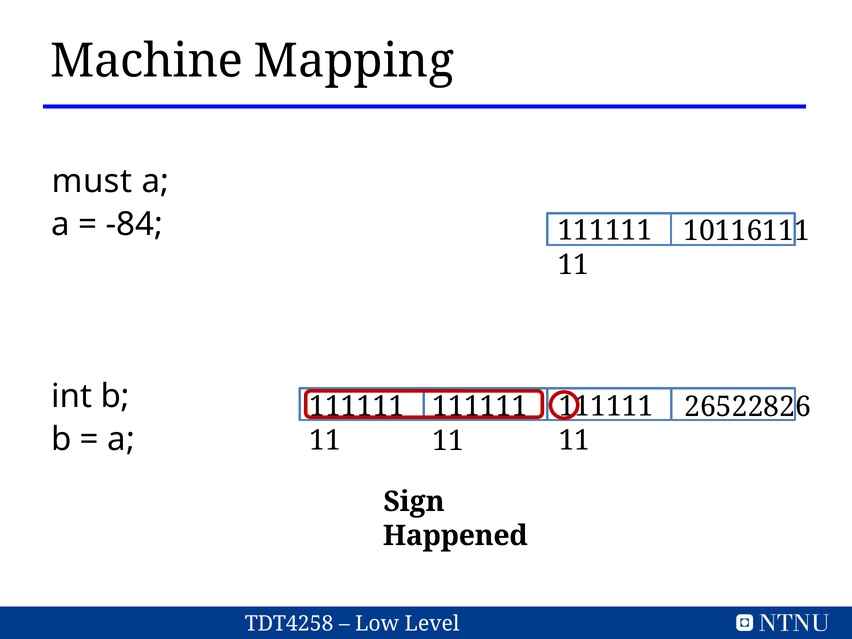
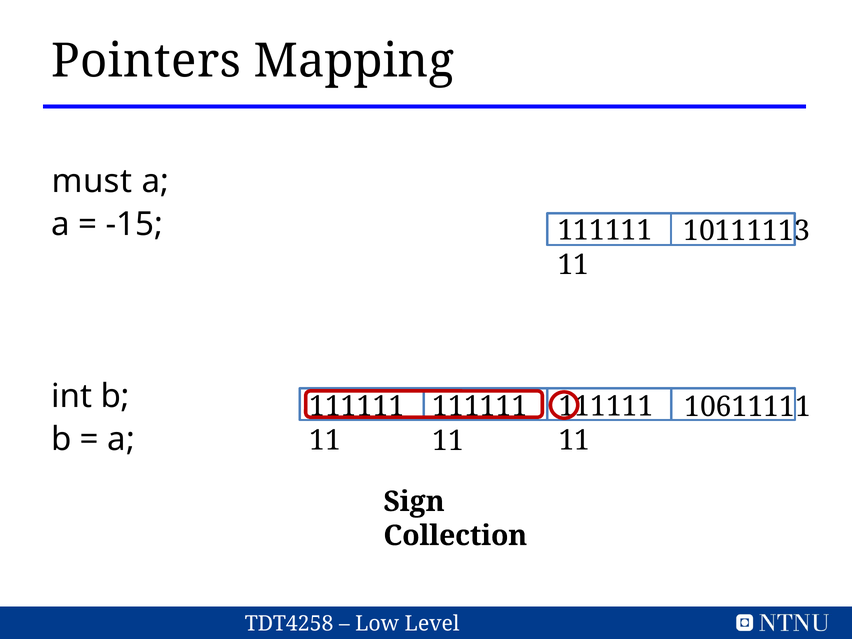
Machine: Machine -> Pointers (146, 61)
-84: -84 -> -15 (134, 224)
10116111: 10116111 -> 10111113 (747, 231)
26522826: 26522826 -> 10611111 (748, 407)
Happened: Happened -> Collection (455, 536)
